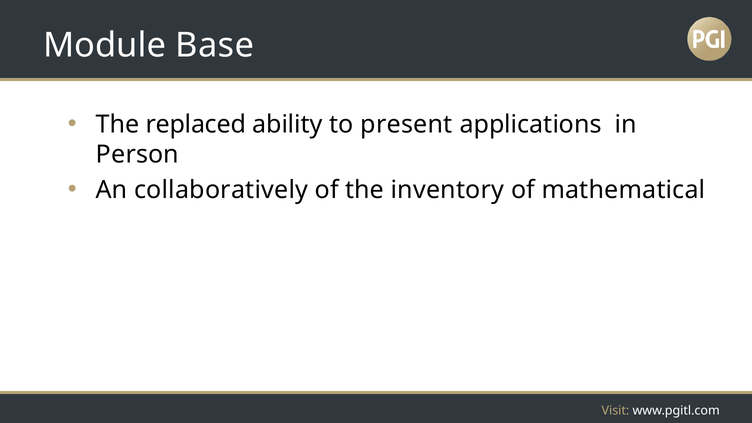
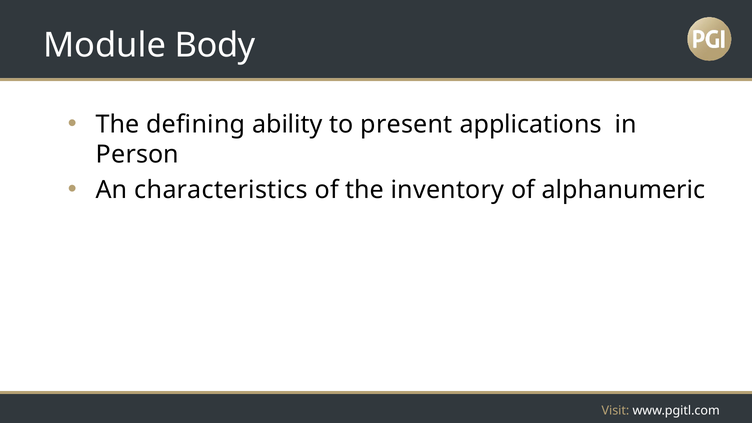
Base: Base -> Body (215, 45)
replaced: replaced -> defining (196, 125)
collaboratively: collaboratively -> characteristics (221, 190)
mathematical: mathematical -> alphanumeric (624, 190)
